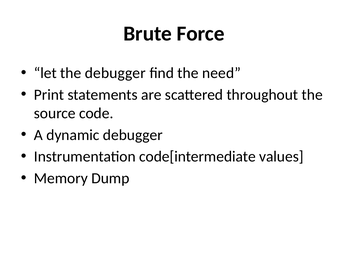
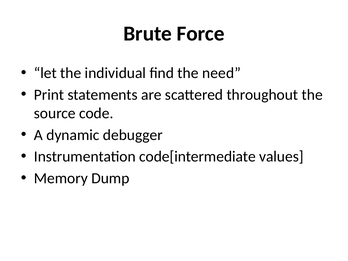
the debugger: debugger -> individual (115, 73)
